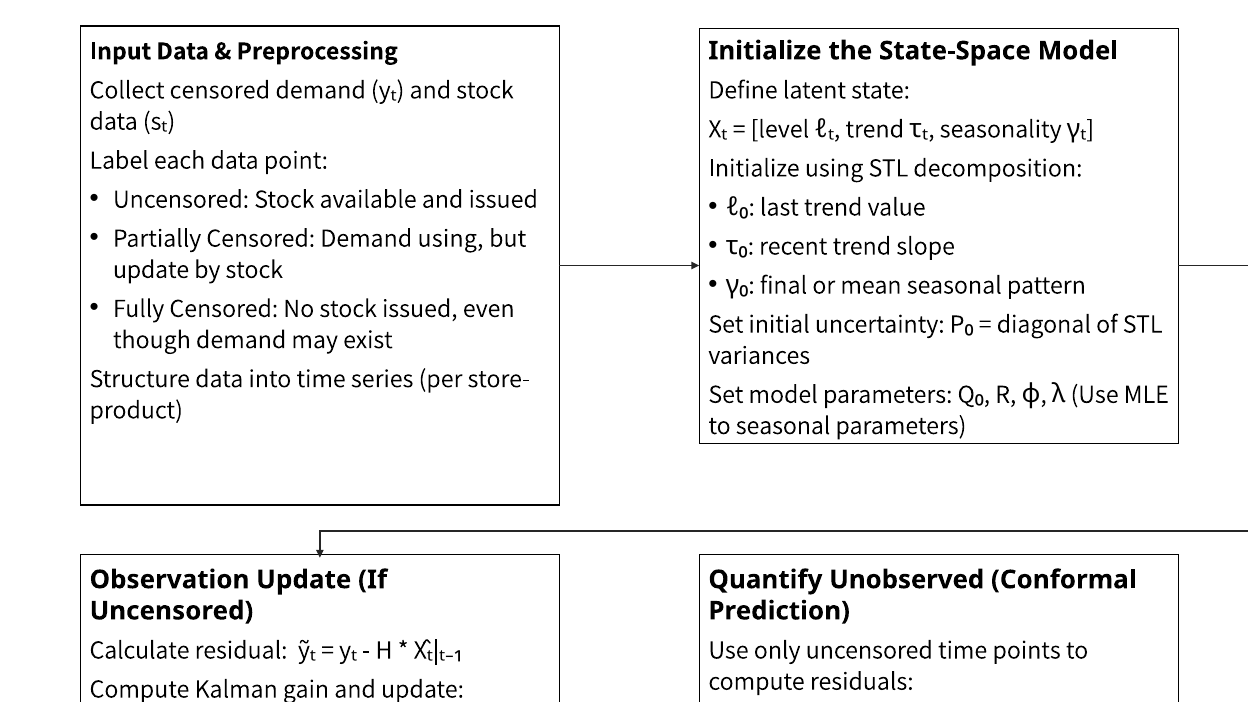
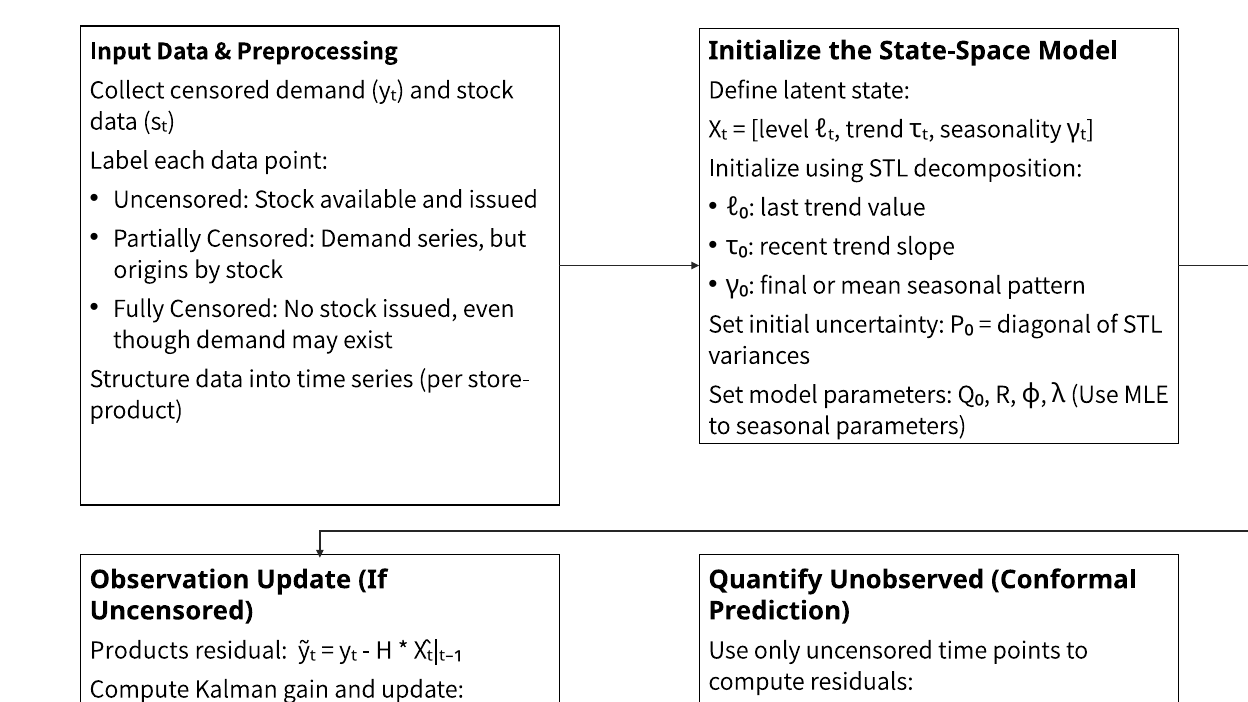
Demand using: using -> series (451, 238)
update: update -> origins (151, 269)
Calculate: Calculate -> Products (139, 650)
